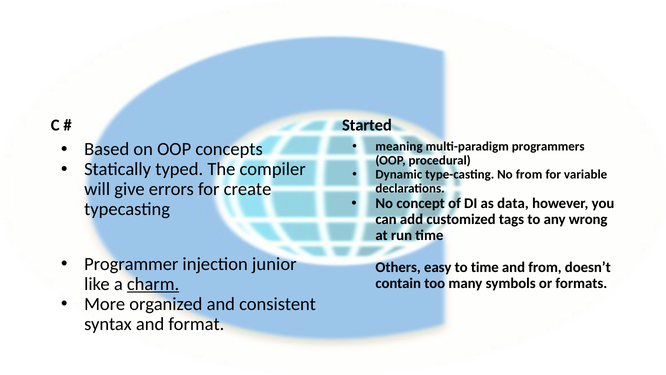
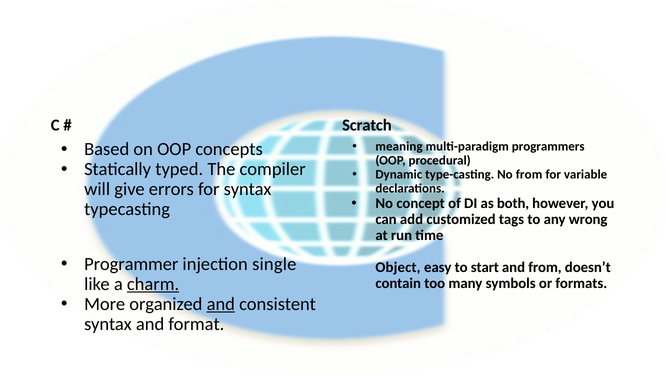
Started: Started -> Scratch (367, 125)
for create: create -> syntax (248, 189)
data: data -> both (513, 203)
junior: junior -> single (274, 264)
Others: Others -> Object (398, 267)
to time: time -> start (485, 267)
and underline: none -> present (221, 304)
